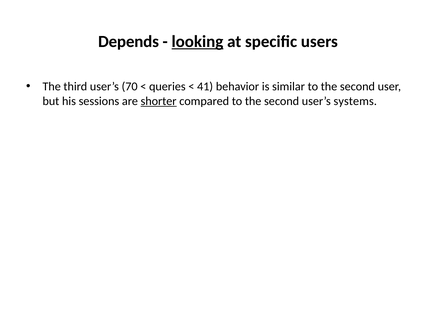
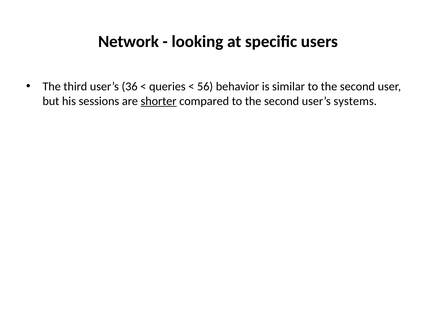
Depends: Depends -> Network (128, 42)
looking underline: present -> none (197, 42)
70: 70 -> 36 (130, 87)
41: 41 -> 56 (205, 87)
